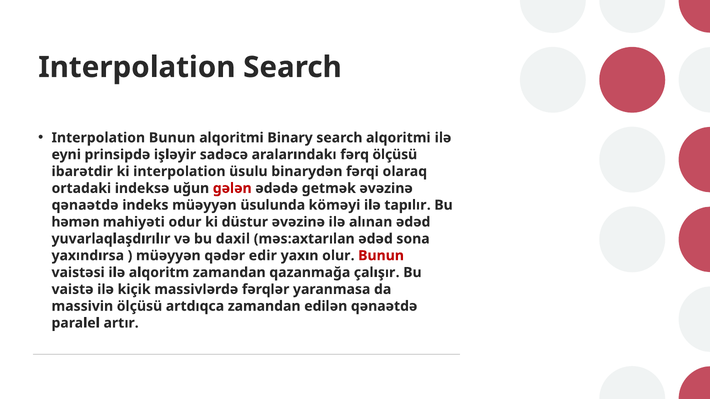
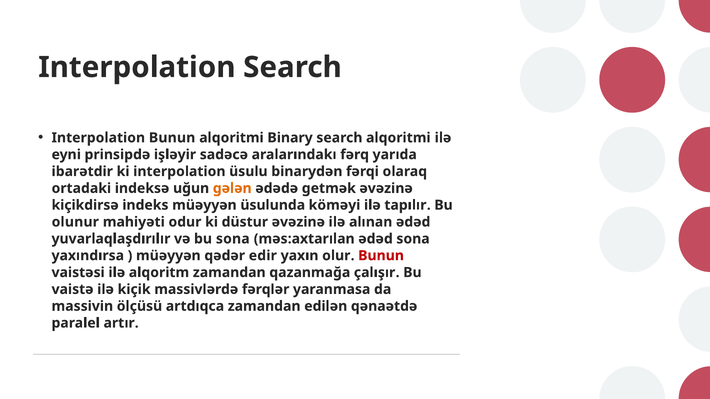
fərq ölçüsü: ölçüsü -> yarıda (395, 155)
gələn colour: red -> orange (232, 188)
qənaətdə: qənaətdə -> kiçikdirsə (85, 205)
həmən: həmən -> olunur (75, 222)
bu daxil: daxil -> sona (233, 239)
